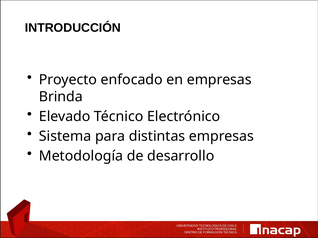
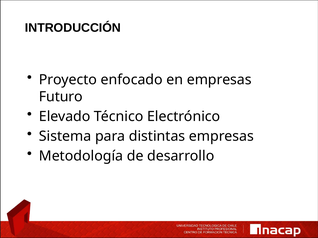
Brinda: Brinda -> Futuro (61, 97)
